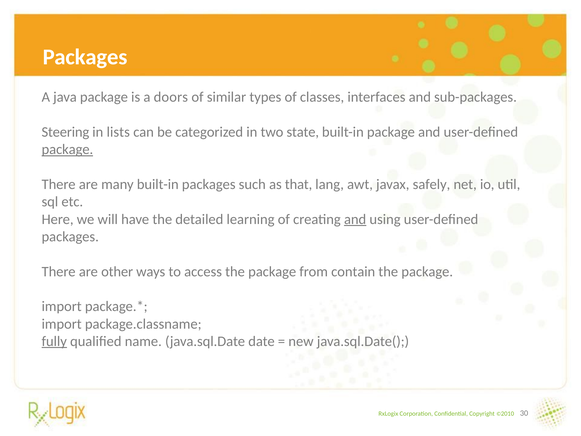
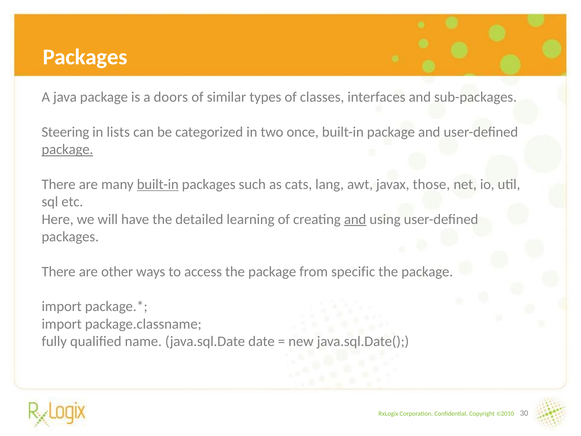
state: state -> once (303, 132)
built-in underline: none -> present (158, 184)
that: that -> cats (299, 184)
safely: safely -> those (431, 184)
contain: contain -> specific (353, 271)
fully underline: present -> none (54, 341)
